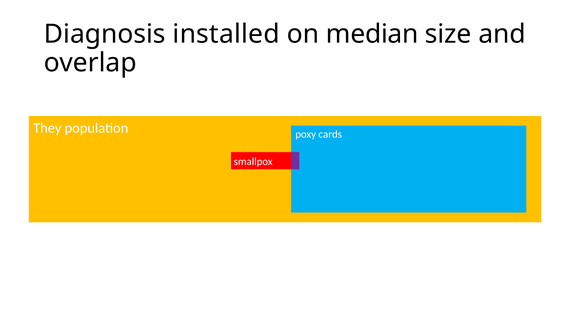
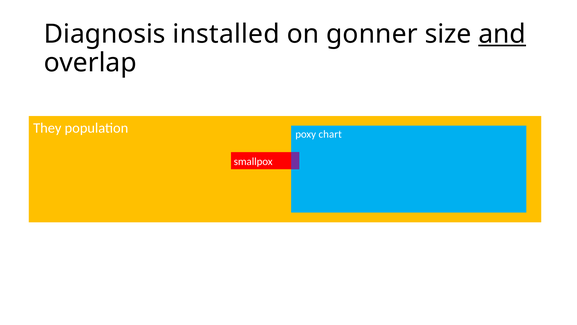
median: median -> gonner (372, 34)
and underline: none -> present (502, 34)
cards: cards -> chart (330, 134)
